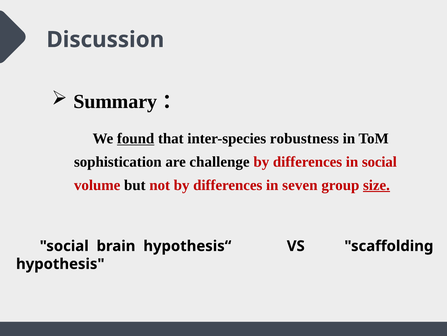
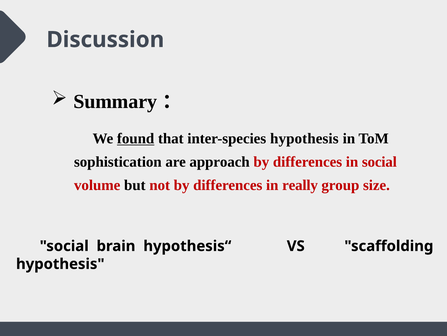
inter-species robustness: robustness -> hypothesis (304, 138)
challenge: challenge -> approach (220, 162)
seven: seven -> really (300, 185)
size underline: present -> none (376, 185)
